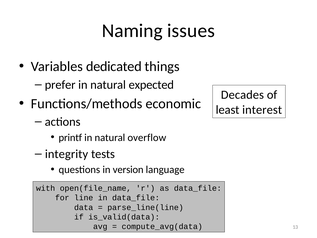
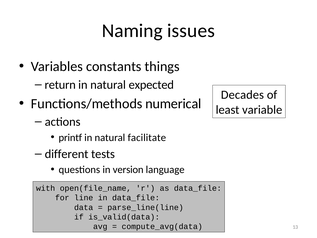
dedicated: dedicated -> constants (114, 67)
prefer: prefer -> return (60, 85)
economic: economic -> numerical (173, 104)
interest: interest -> variable (262, 110)
overflow: overflow -> facilitate (147, 137)
integrity: integrity -> different (67, 154)
